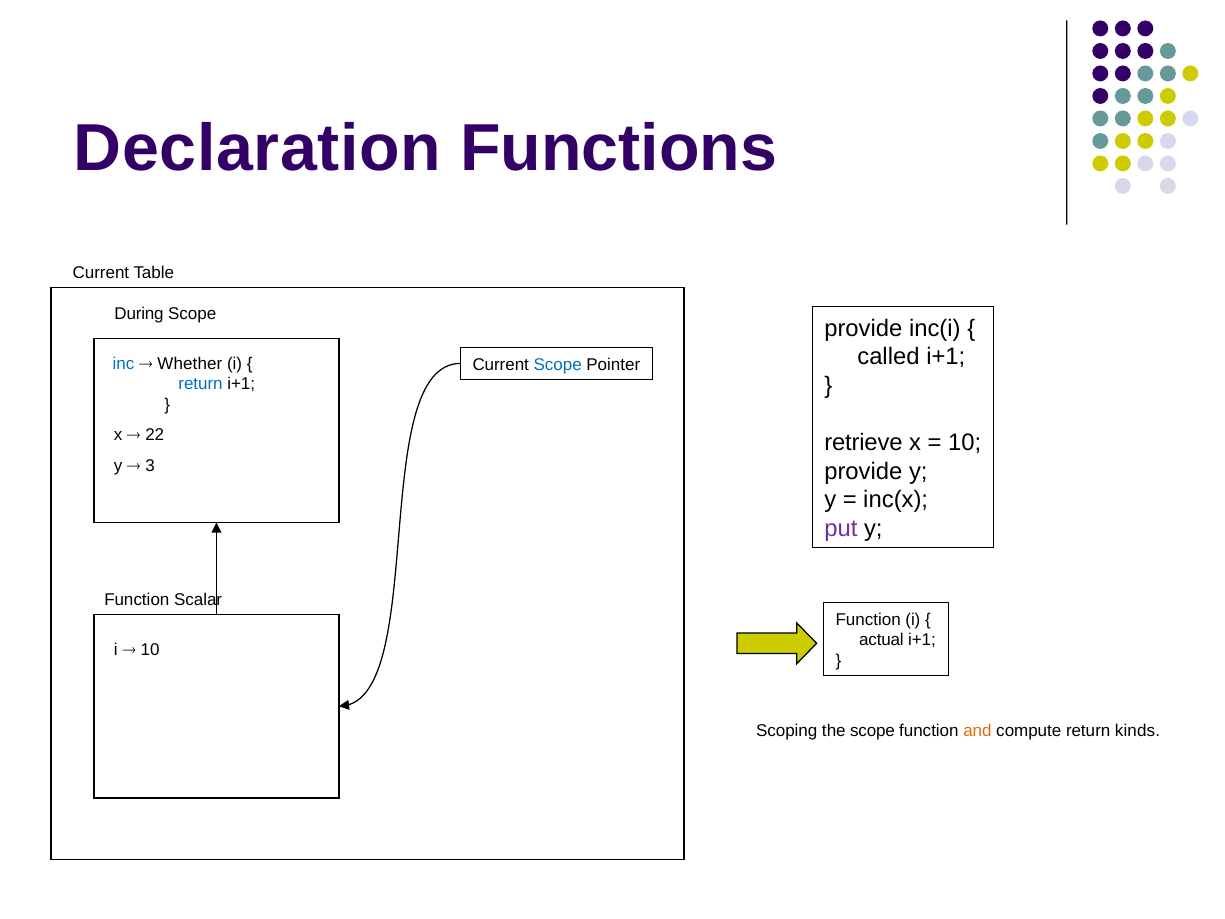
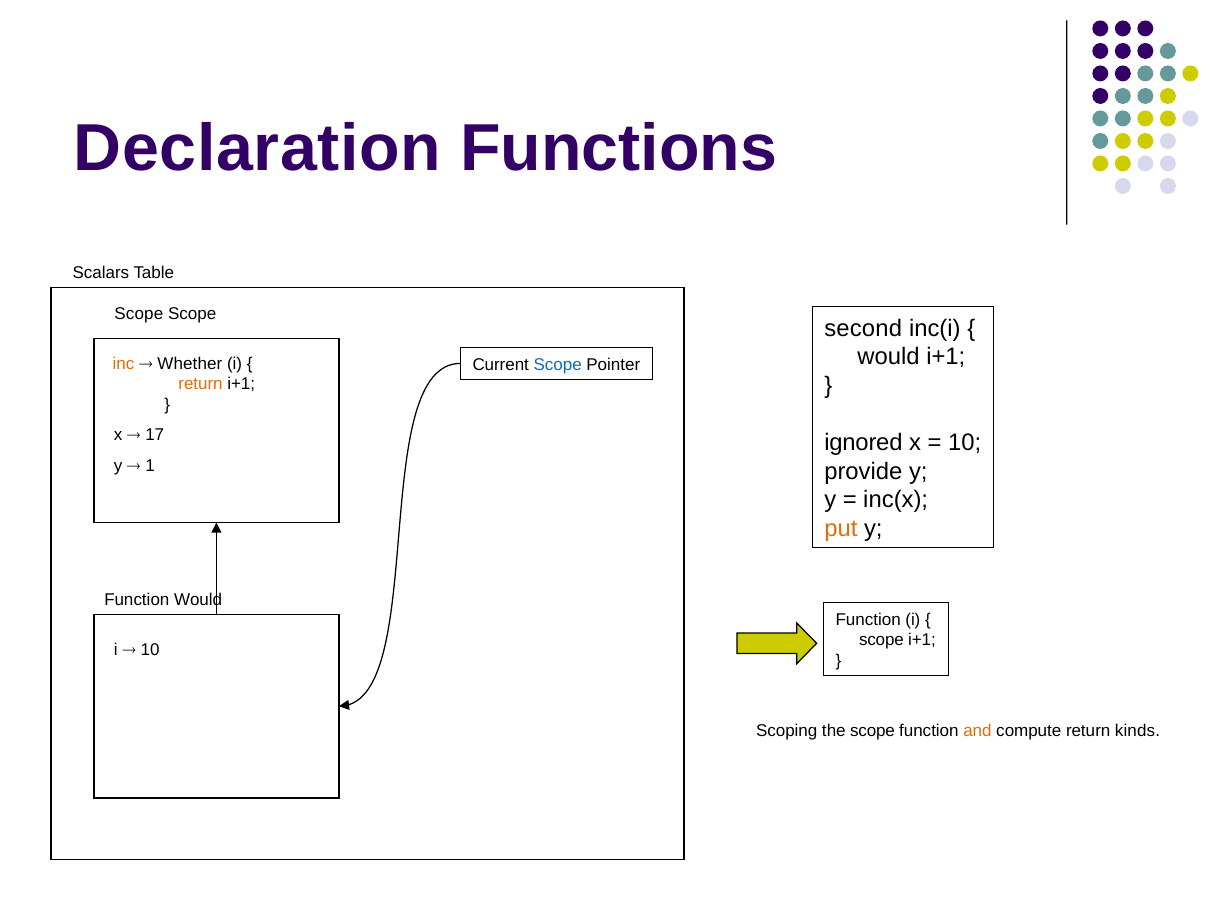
Current: Current -> Scalars (101, 273)
During: During -> Scope (139, 313)
provide: provide -> second (863, 328)
called: called -> would (888, 357)
inc colour: blue -> orange (124, 363)
return colour: blue -> orange (201, 384)
22: 22 -> 17 (155, 435)
retrieve: retrieve -> ignored (863, 443)
3: 3 -> 1 (150, 465)
put colour: purple -> orange (841, 528)
Function Scalar: Scalar -> Would (198, 599)
actual: actual -> scope (881, 640)
